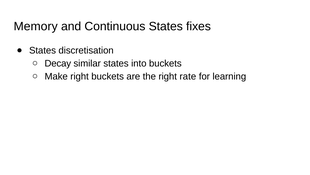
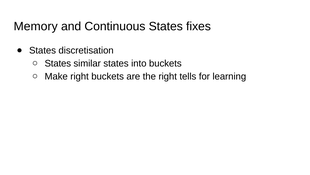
Decay: Decay -> States (58, 63)
rate: rate -> tells (188, 76)
